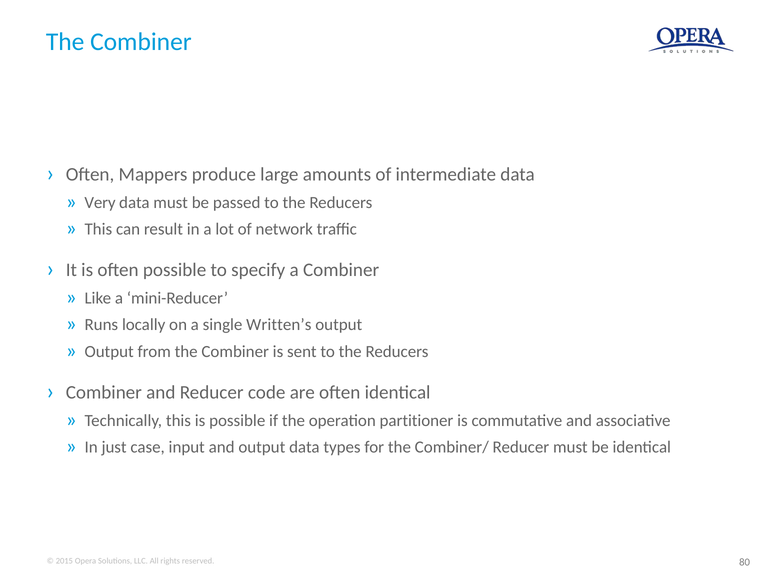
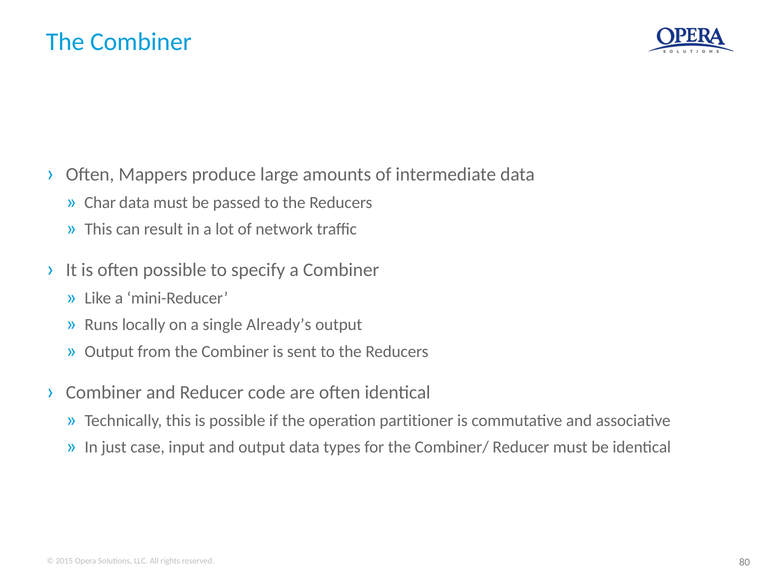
Very: Very -> Char (100, 202)
Written’s: Written’s -> Already’s (279, 325)
